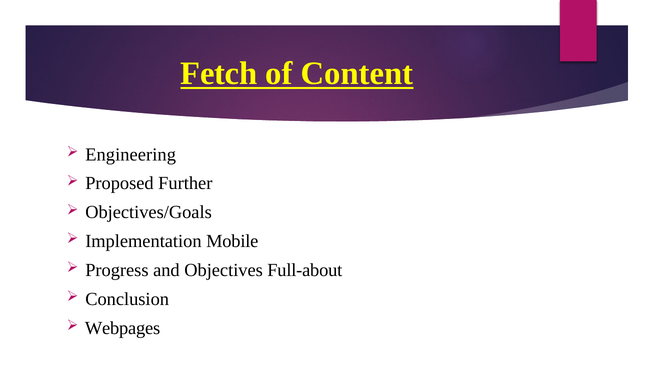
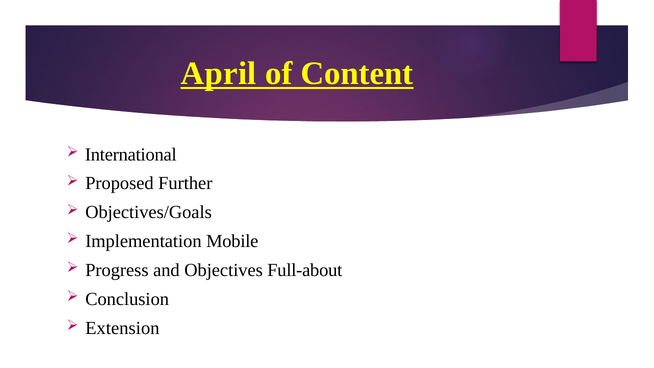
Fetch: Fetch -> April (219, 73)
Engineering: Engineering -> International (131, 154)
Webpages: Webpages -> Extension (122, 328)
